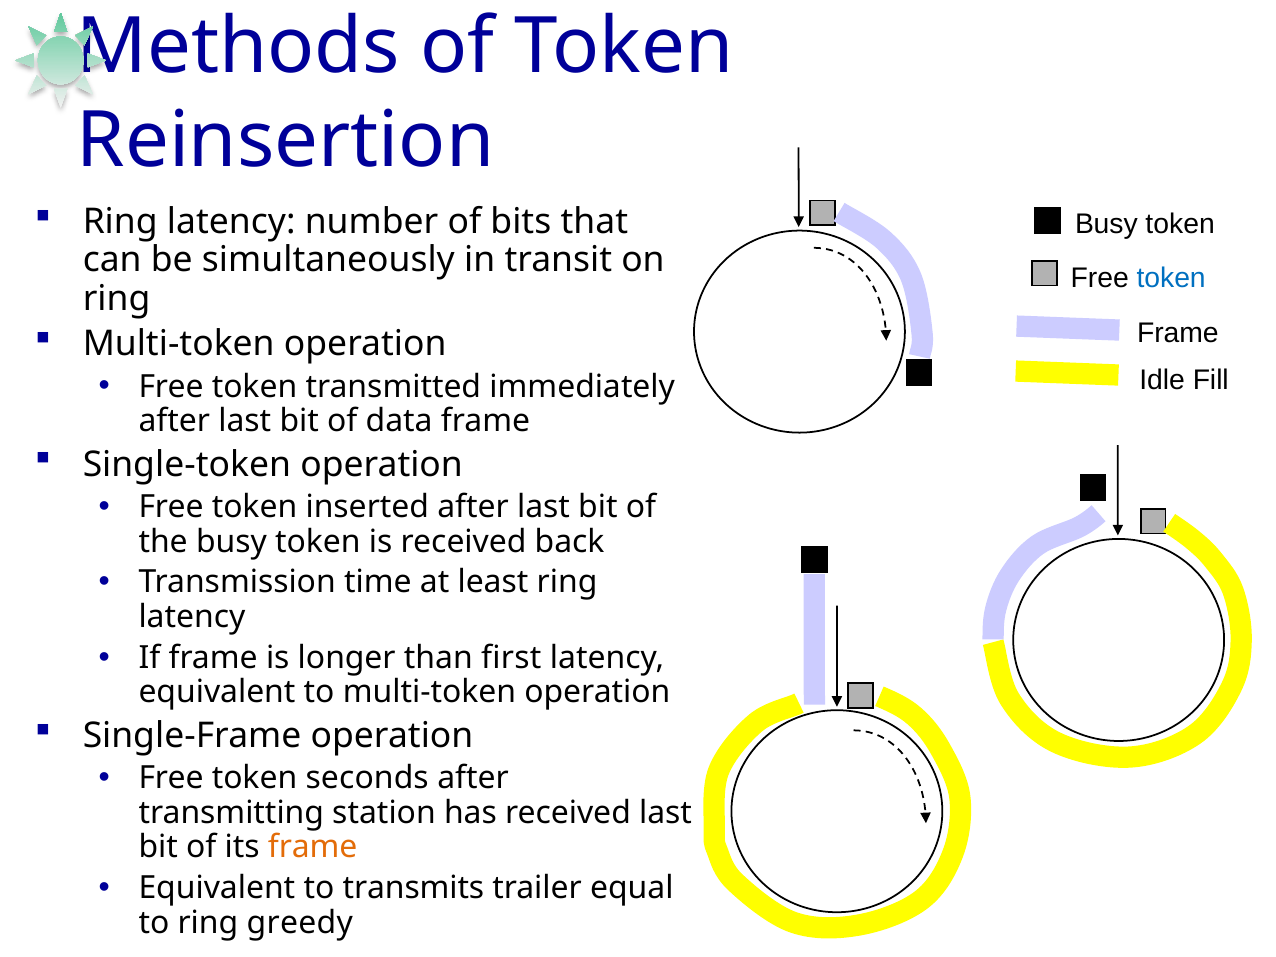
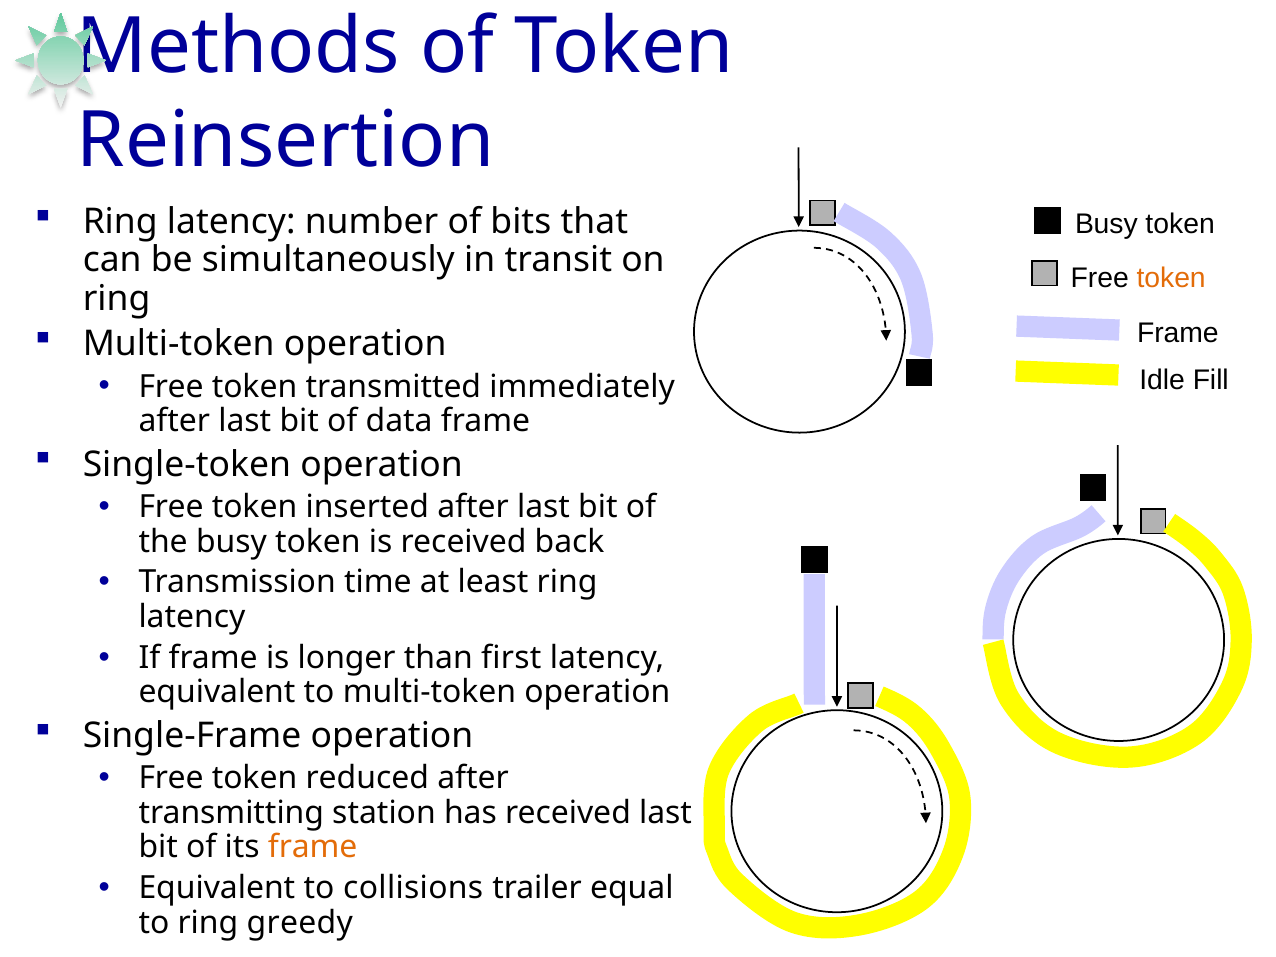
token colour: blue -> orange (1171, 278)
seconds: seconds -> reduced (367, 778)
transmits: transmits -> collisions (413, 888)
